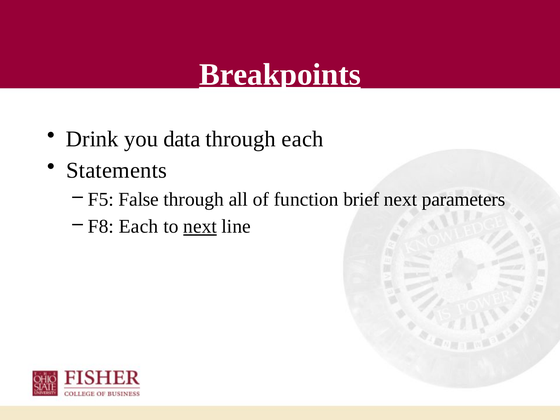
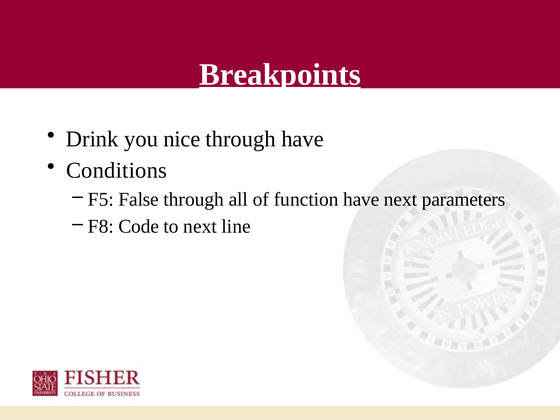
data: data -> nice (182, 139)
through each: each -> have (303, 139)
Statements: Statements -> Conditions (117, 171)
function brief: brief -> have (361, 199)
F8 Each: Each -> Code (139, 227)
next underline: present -> none (200, 227)
